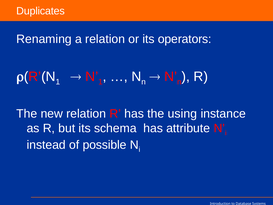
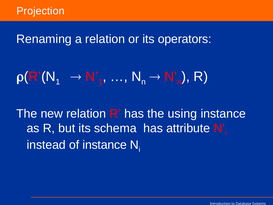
Duplicates: Duplicates -> Projection (40, 11)
of possible: possible -> instance (105, 145)
